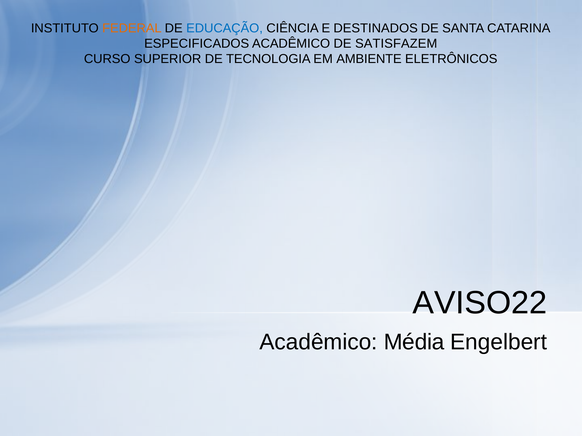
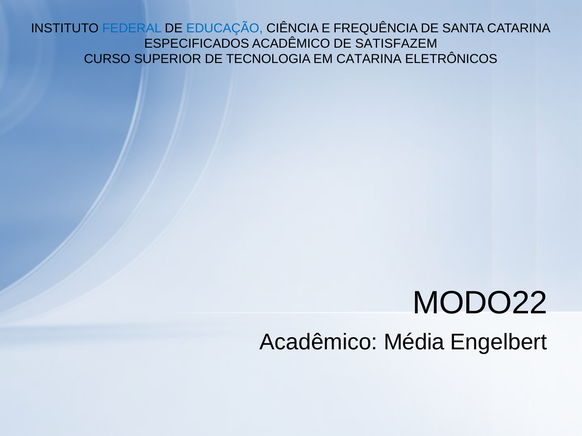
FEDERAL colour: orange -> blue (132, 28)
DESTINADOS: DESTINADOS -> FREQUÊNCIA (376, 28)
EM AMBIENTE: AMBIENTE -> CATARINA (369, 59)
AVISO22: AVISO22 -> MODO22 (480, 303)
